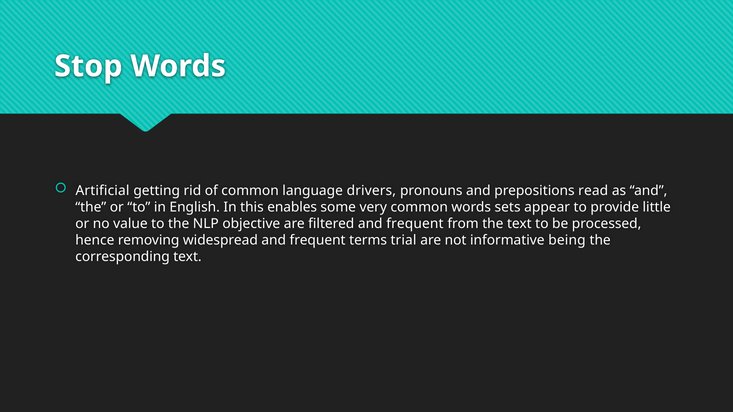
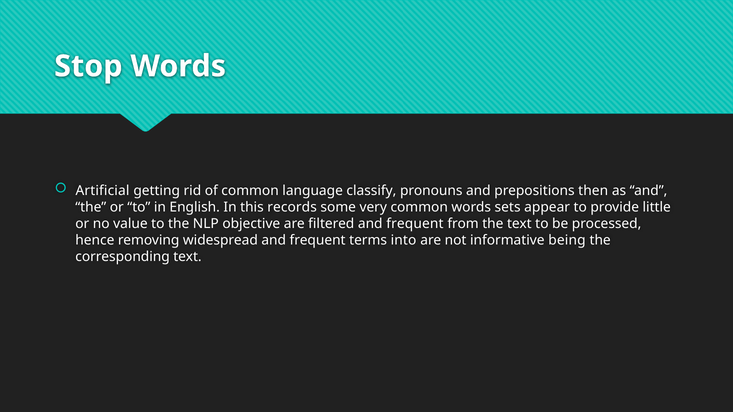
drivers: drivers -> classify (371, 191)
read: read -> then (593, 191)
enables: enables -> records (292, 207)
trial: trial -> into (404, 240)
